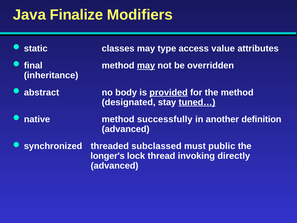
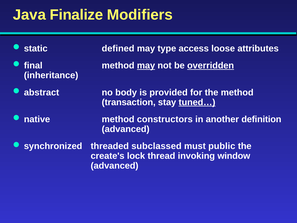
classes: classes -> defined (118, 48)
value: value -> loose (223, 48)
overridden underline: none -> present (211, 65)
provided underline: present -> none (169, 92)
designated: designated -> transaction (129, 102)
successfully: successfully -> constructors (165, 119)
longer's: longer's -> create's (108, 156)
directly: directly -> window (234, 156)
